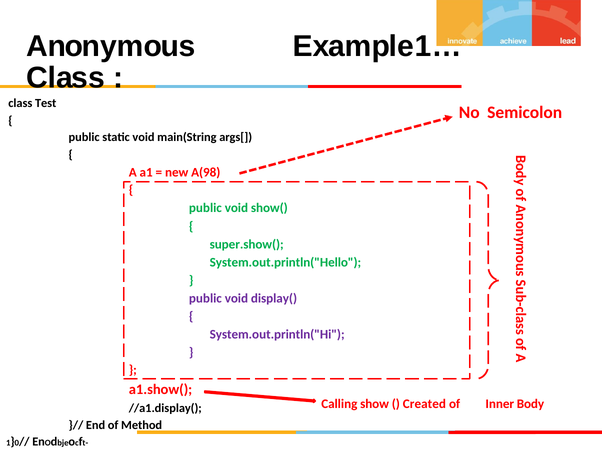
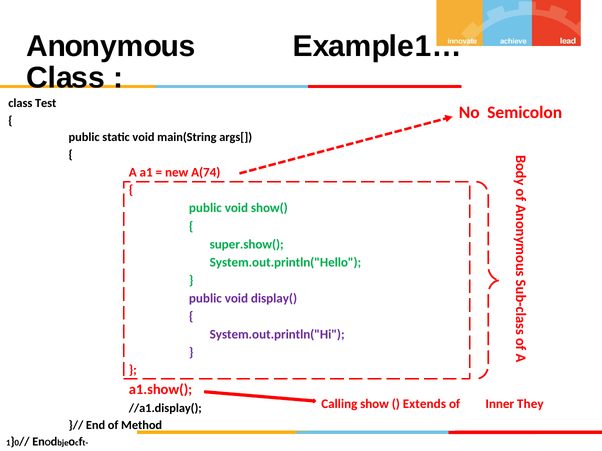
A(98: A(98 -> A(74 (206, 172)
Created: Created -> Extends (424, 404)
Body: Body -> They (530, 404)
